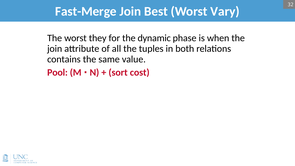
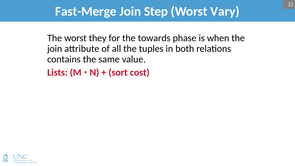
Best: Best -> Step (156, 11)
dynamic: dynamic -> towards (154, 38)
Pool: Pool -> Lists (57, 72)
